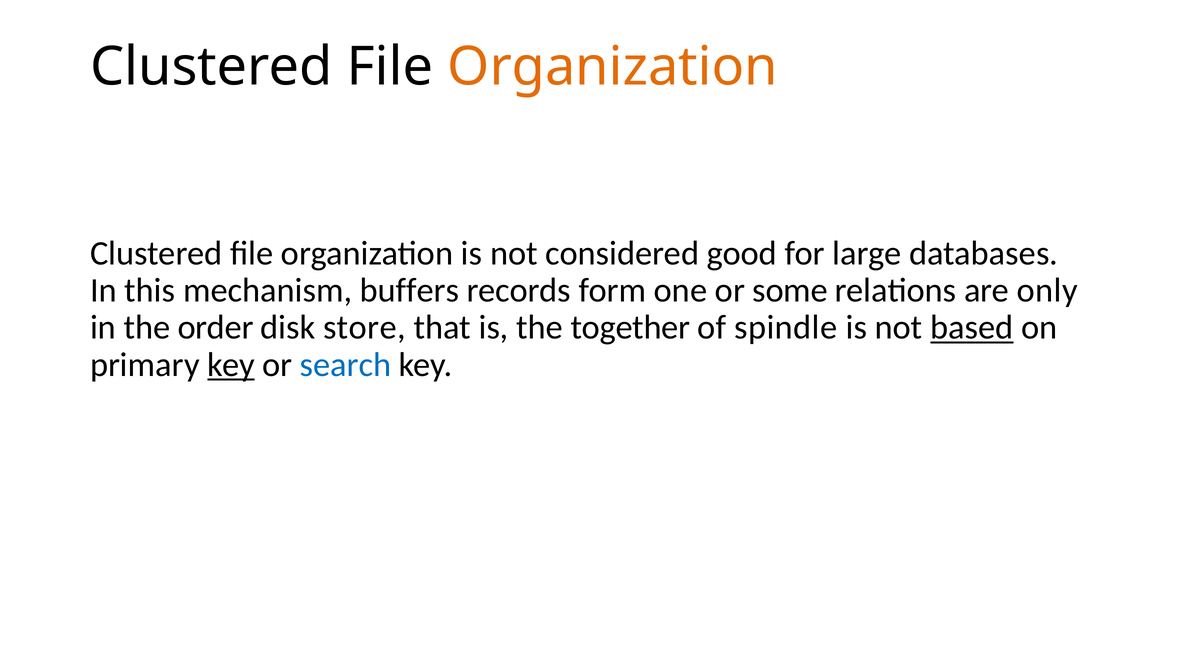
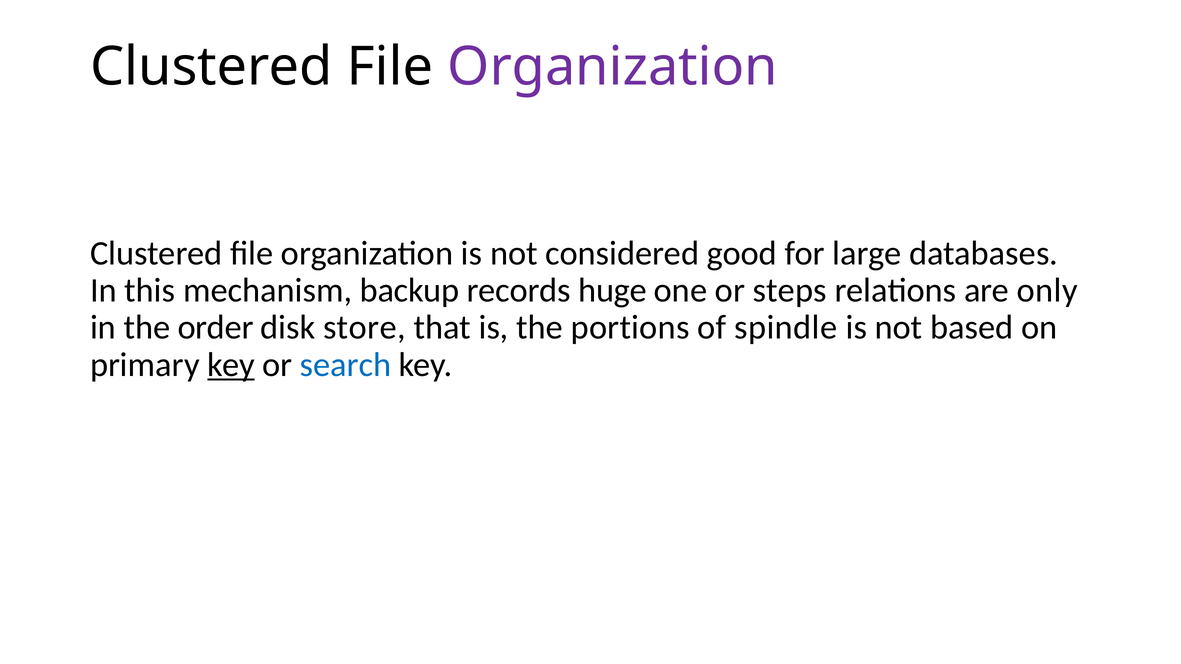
Organization colour: orange -> purple (613, 67)
buffers: buffers -> backup (410, 291)
form: form -> huge (612, 291)
some: some -> steps (790, 291)
together: together -> portions (630, 328)
based underline: present -> none (972, 328)
